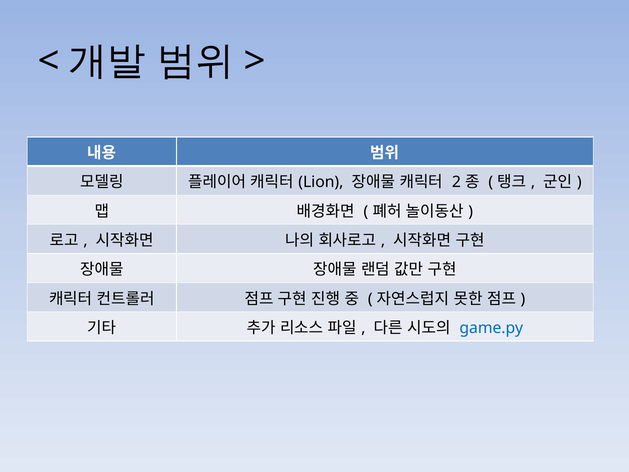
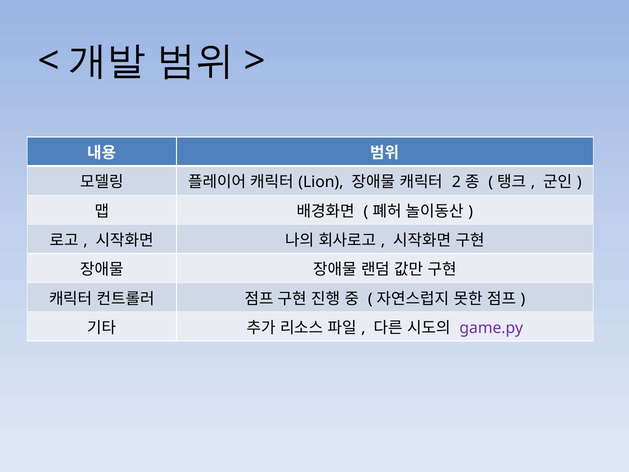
game.py colour: blue -> purple (491, 328)
